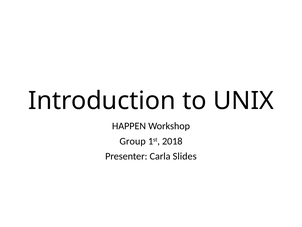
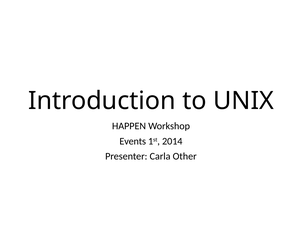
Group: Group -> Events (133, 141)
2018: 2018 -> 2014 (172, 141)
Slides: Slides -> Other (185, 156)
